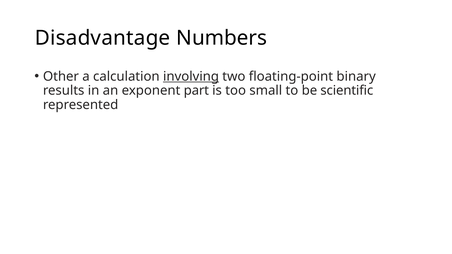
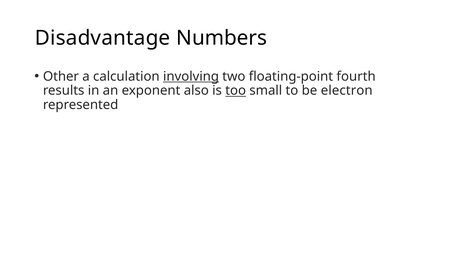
binary: binary -> fourth (356, 76)
part: part -> also (196, 91)
too underline: none -> present (236, 91)
scientific: scientific -> electron (347, 91)
